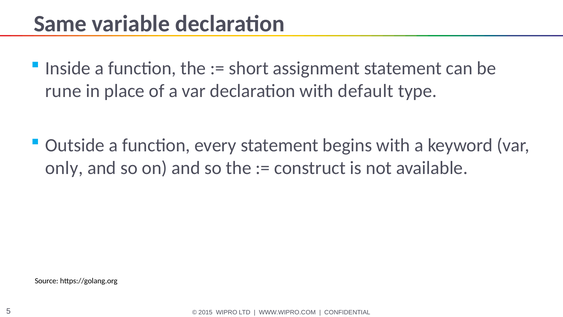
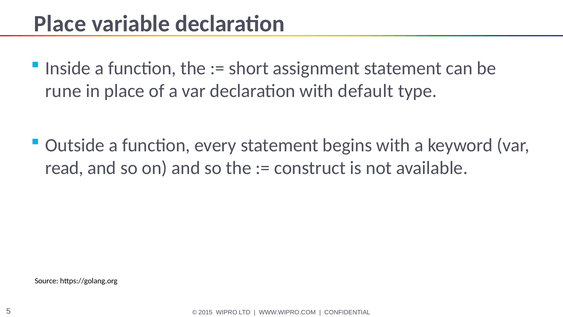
Same: Same -> Place (60, 24)
only: only -> read (64, 168)
